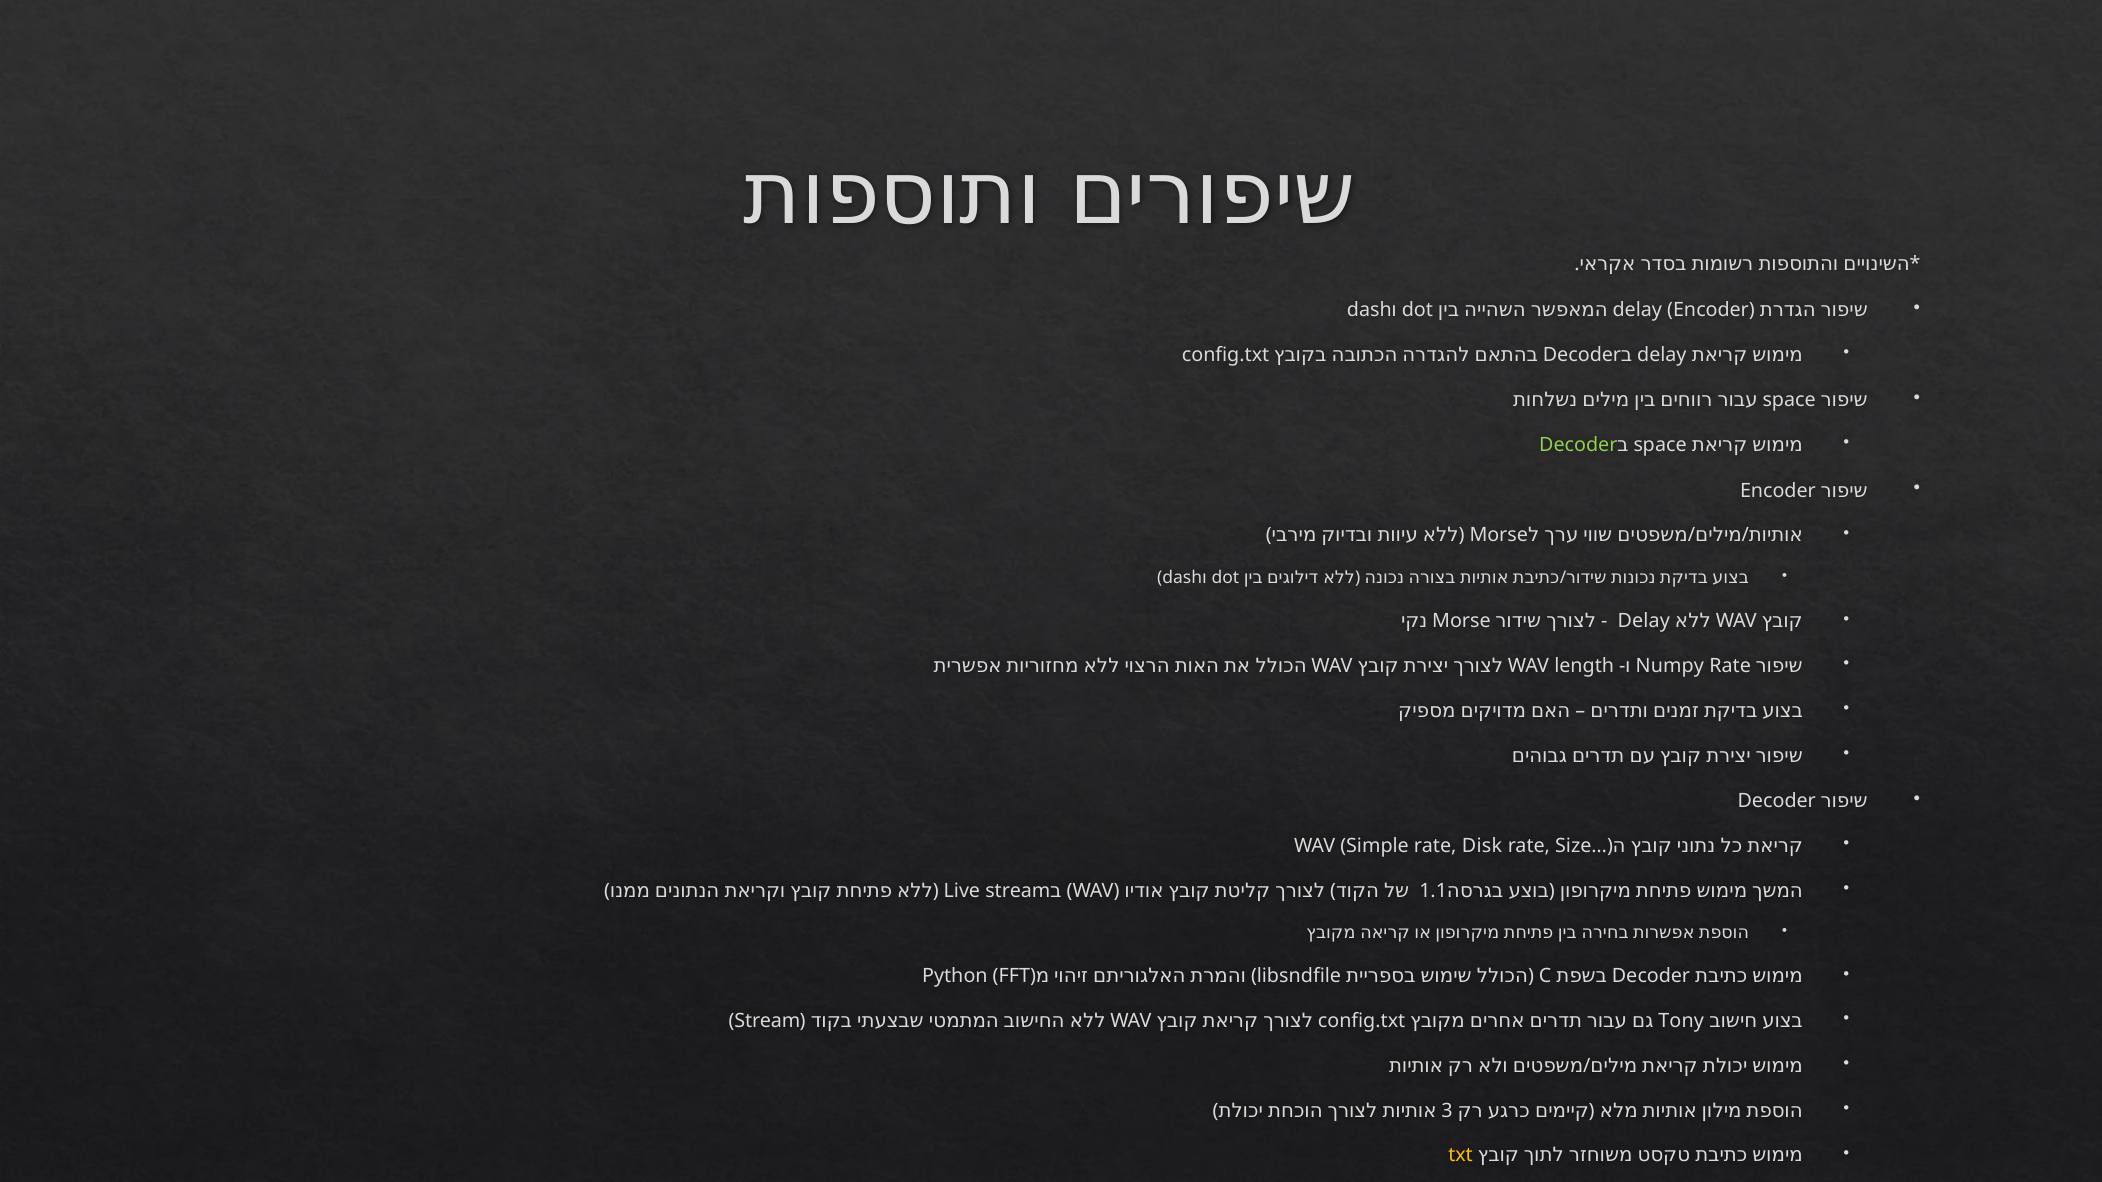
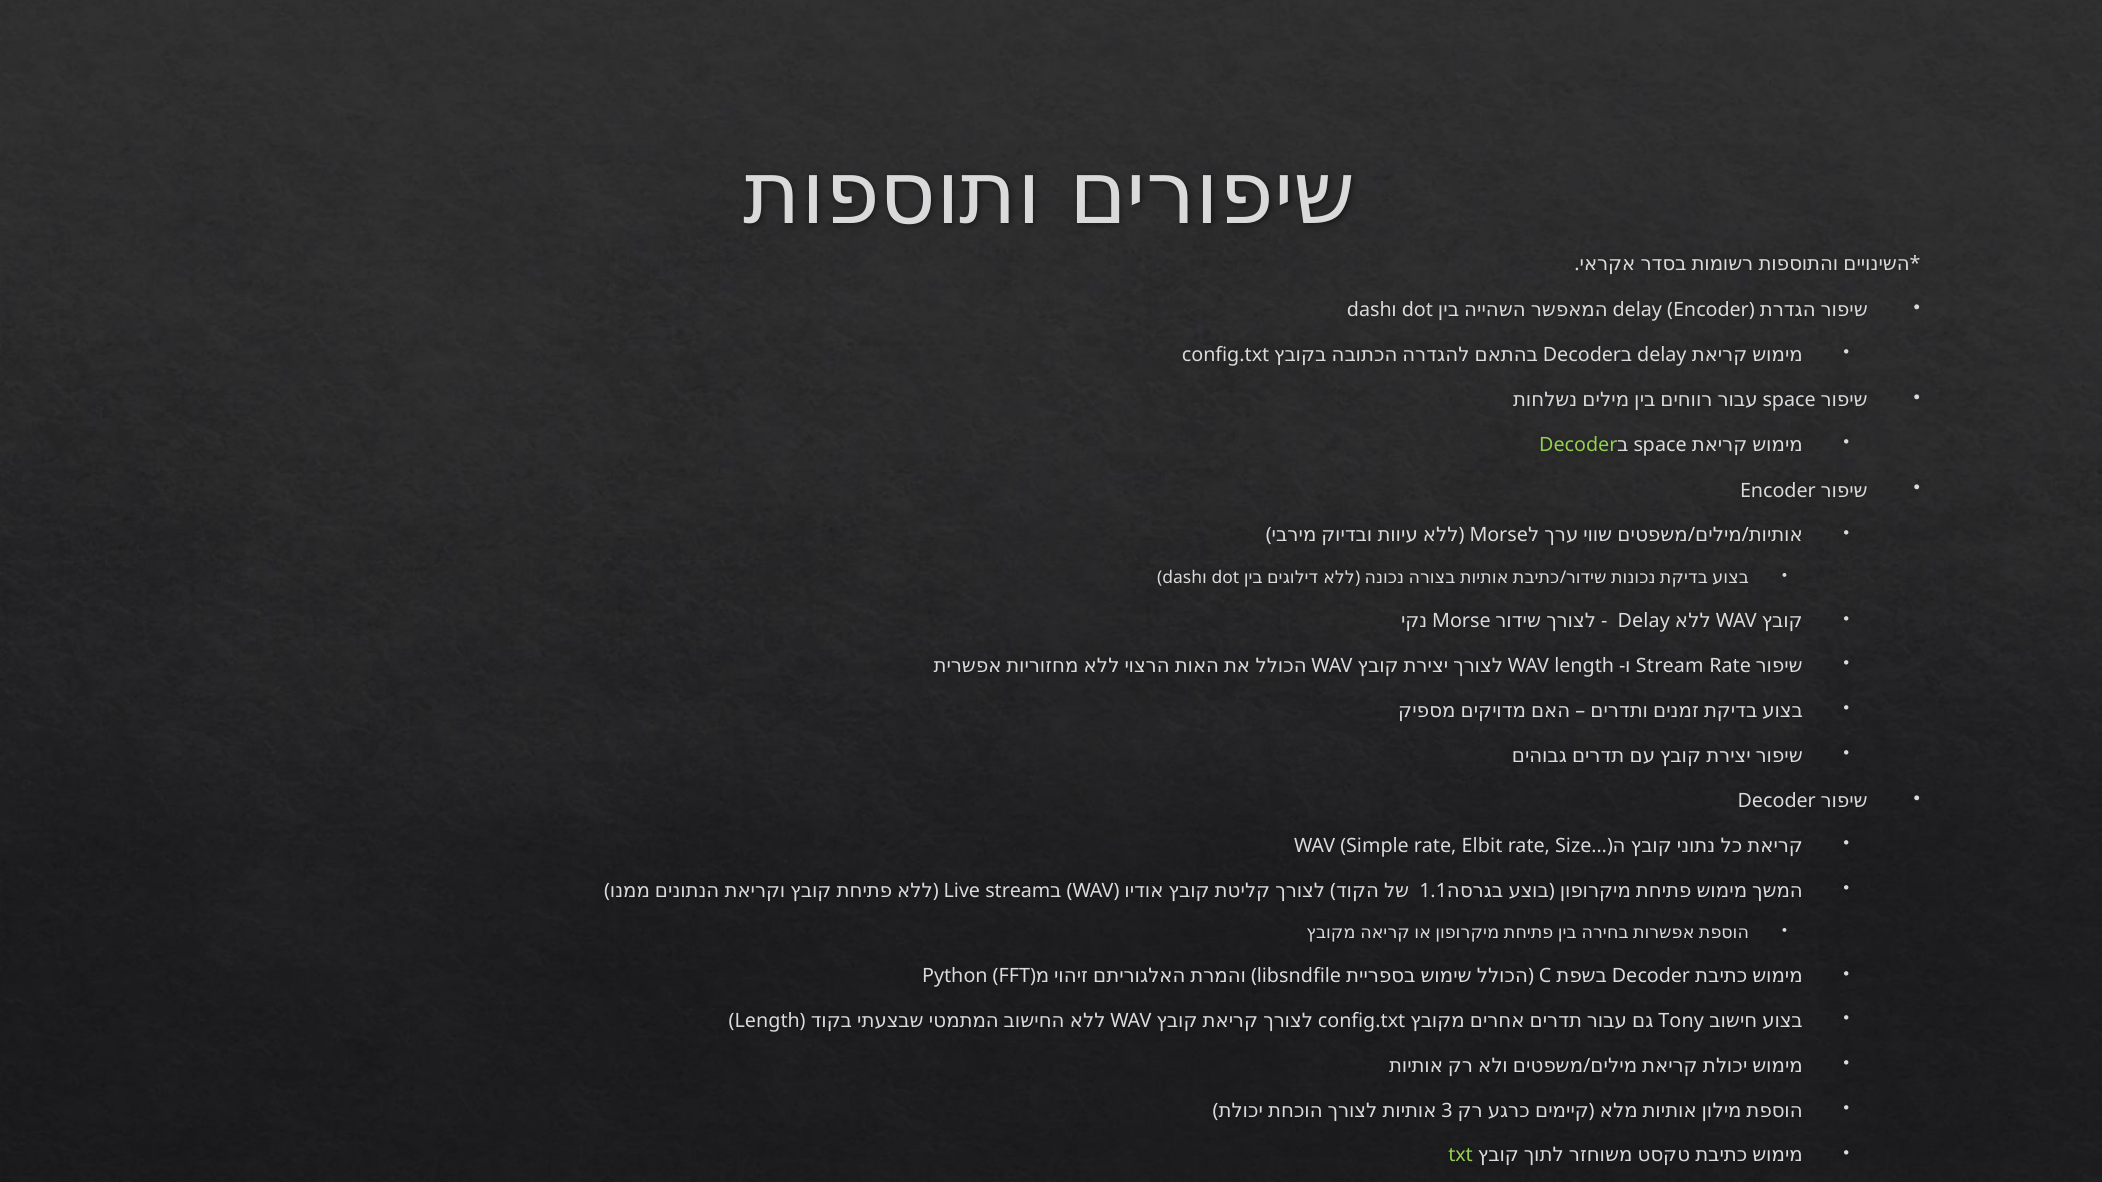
Numpy: Numpy -> Stream (1670, 666)
Disk: Disk -> Elbit (1482, 846)
Stream: Stream -> Length (767, 1021)
txt colour: yellow -> light green (1461, 1156)
